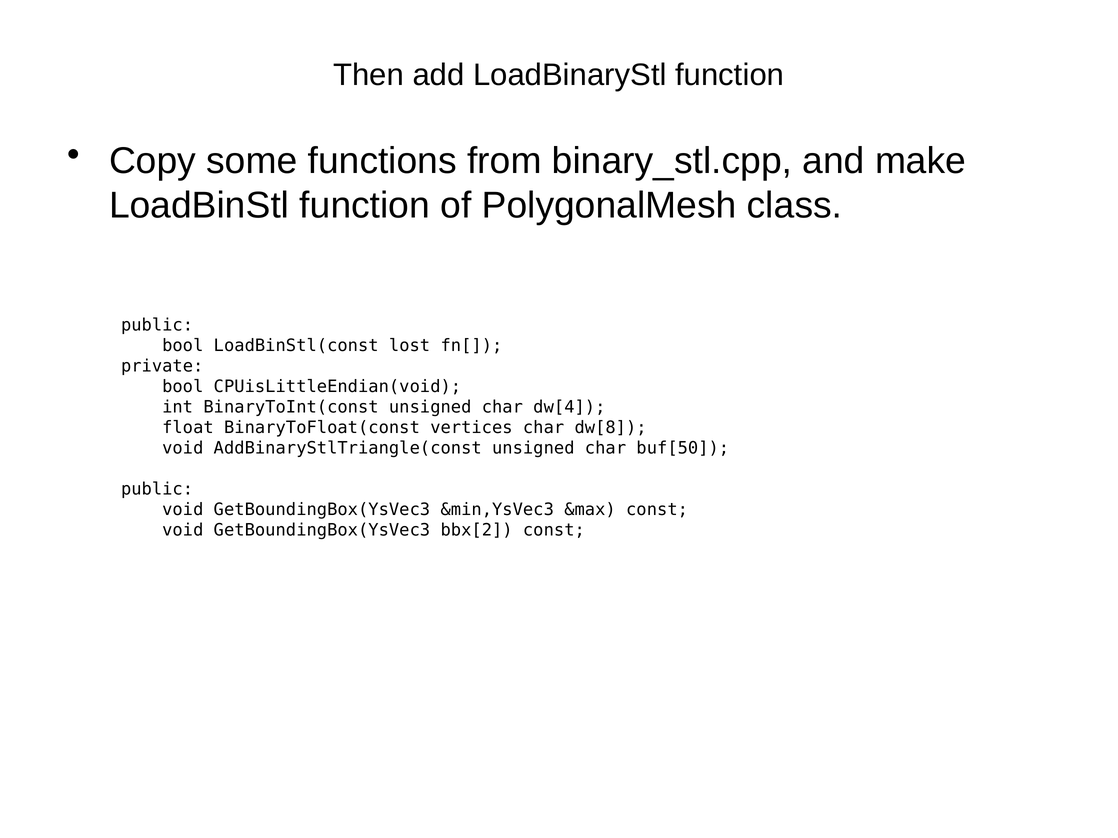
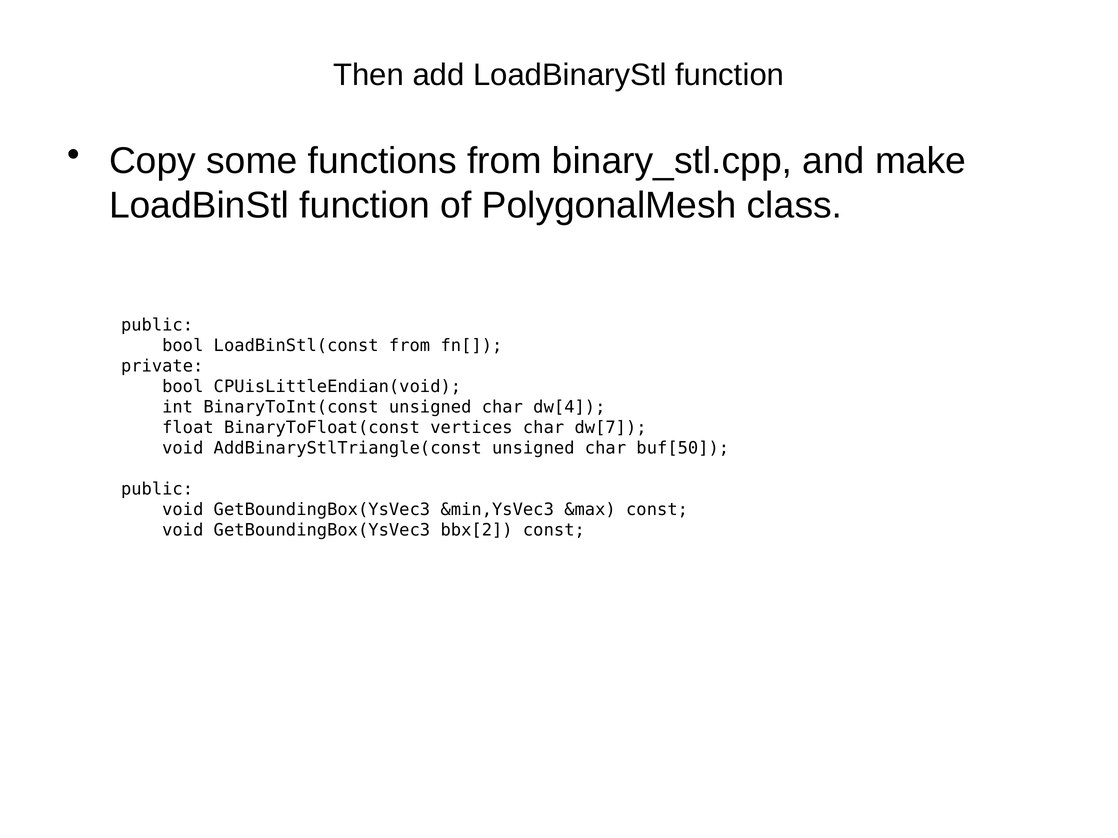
LoadBinStl(const lost: lost -> from (410, 346)
dw[8: dw[8 -> dw[7 (611, 428)
